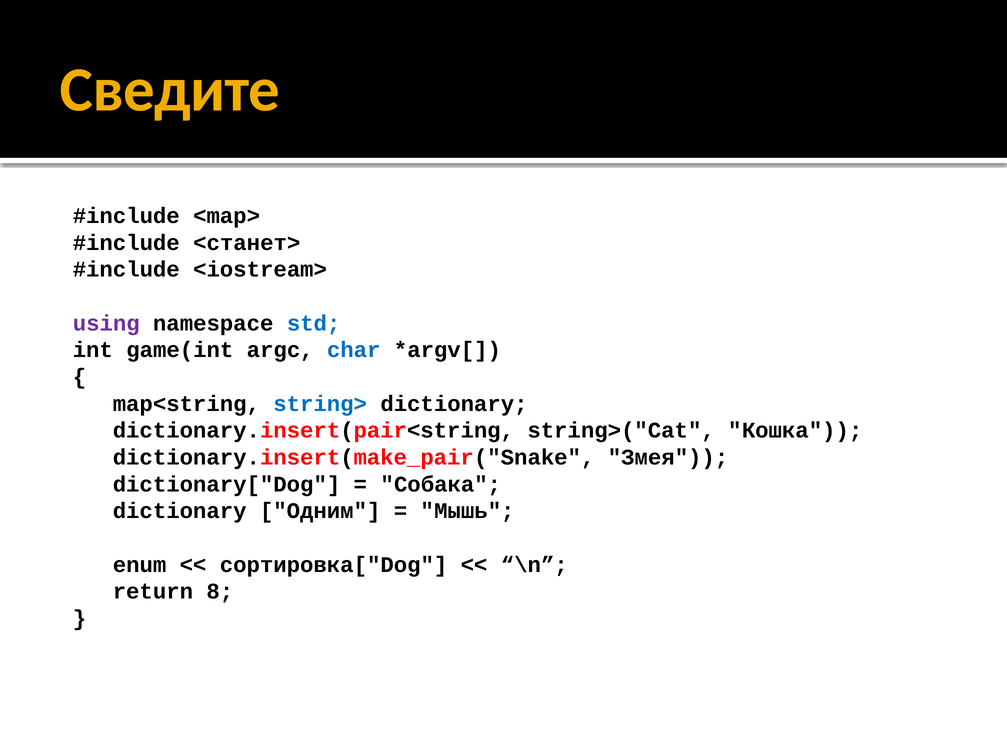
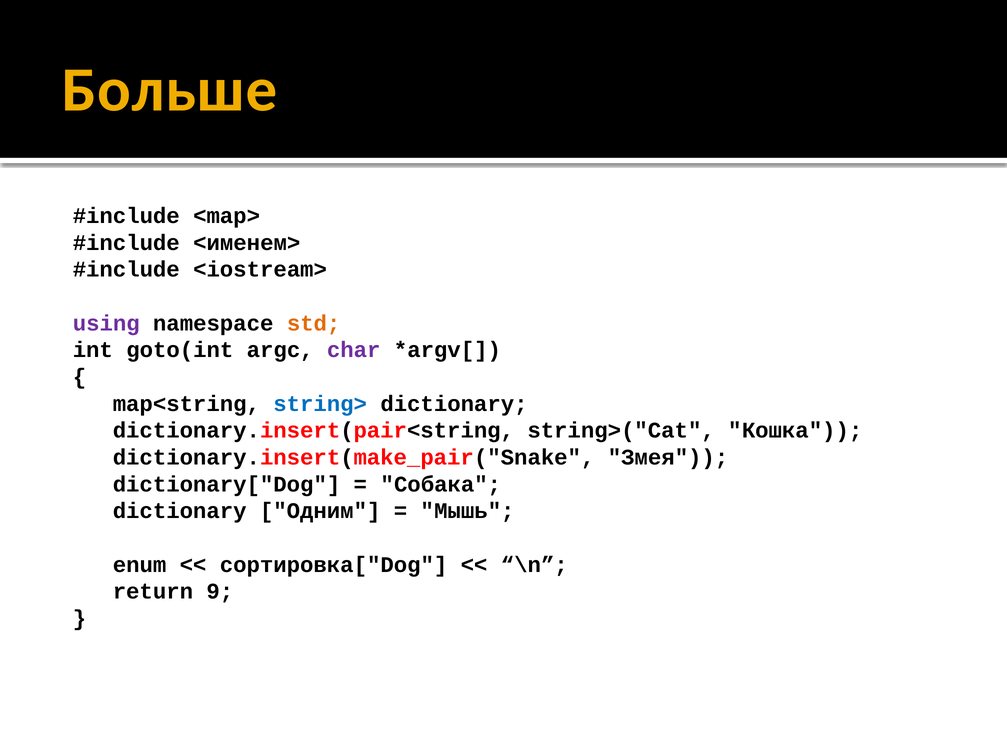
Сведите: Сведите -> Больше (169, 90)
<станет>: <станет> -> <именем> (247, 243)
std colour: blue -> orange (314, 323)
game(int: game(int -> goto(int (180, 350)
char colour: blue -> purple (354, 350)
8: 8 -> 9 (220, 592)
